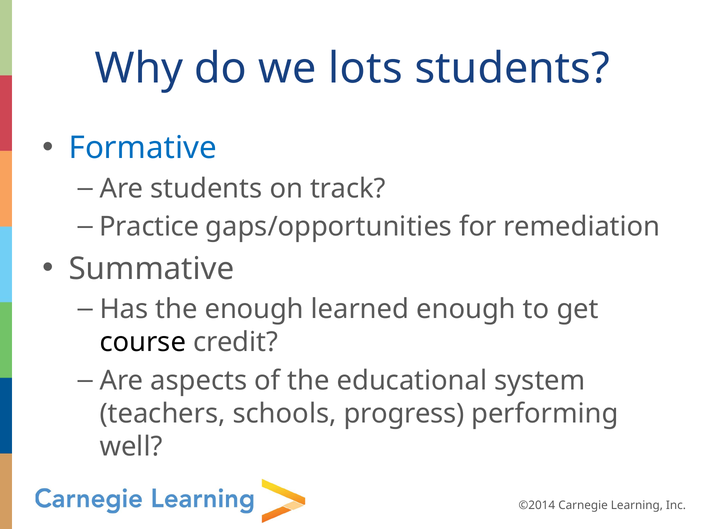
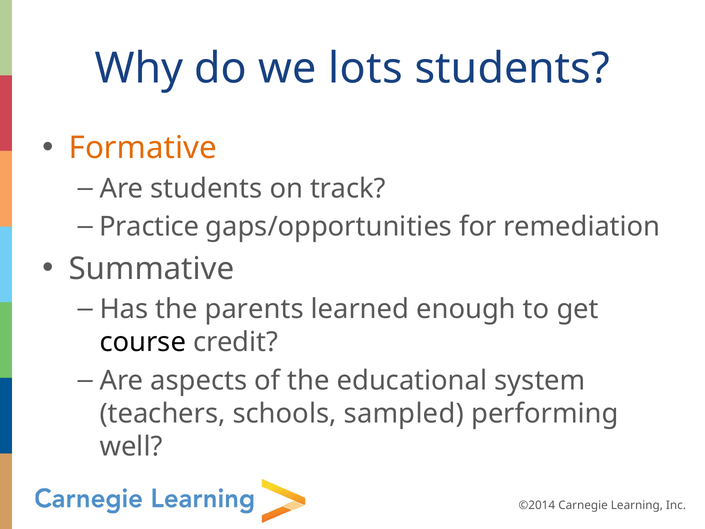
Formative colour: blue -> orange (143, 148)
the enough: enough -> parents (254, 309)
progress: progress -> sampled (404, 413)
